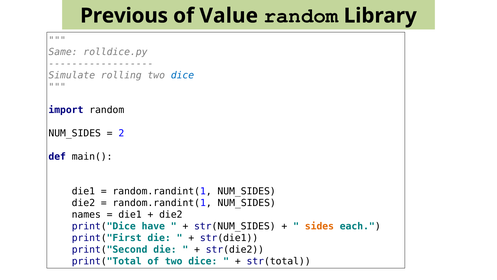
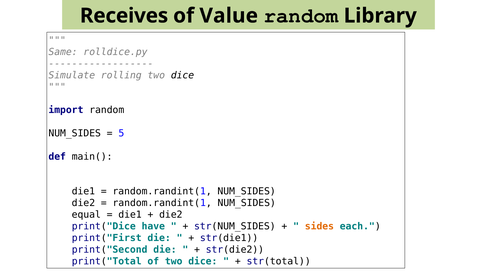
Previous: Previous -> Receives (124, 16)
dice colour: blue -> black (182, 75)
2: 2 -> 5 (121, 133)
names: names -> equal (86, 214)
